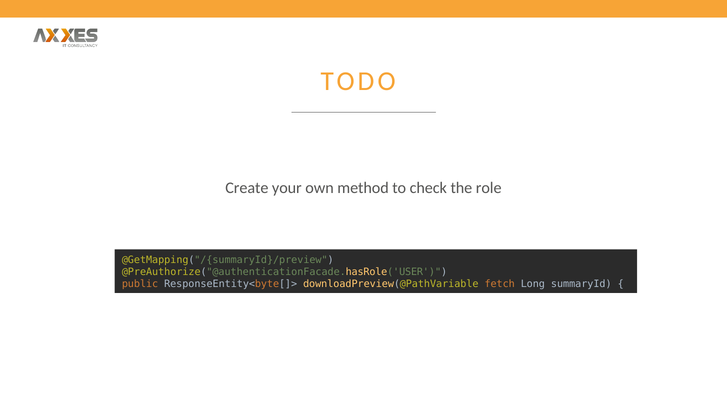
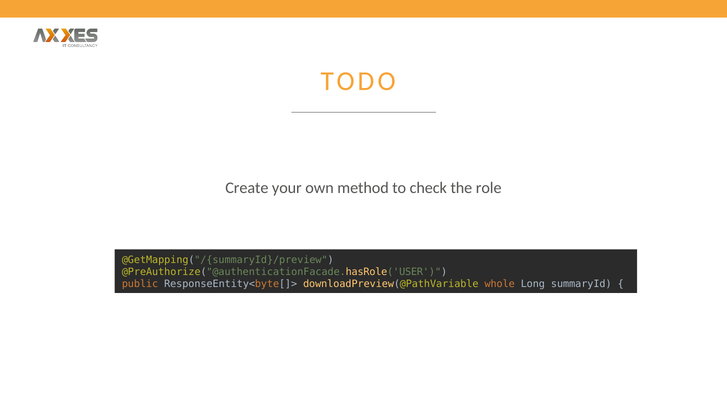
fetch: fetch -> whole (500, 284)
